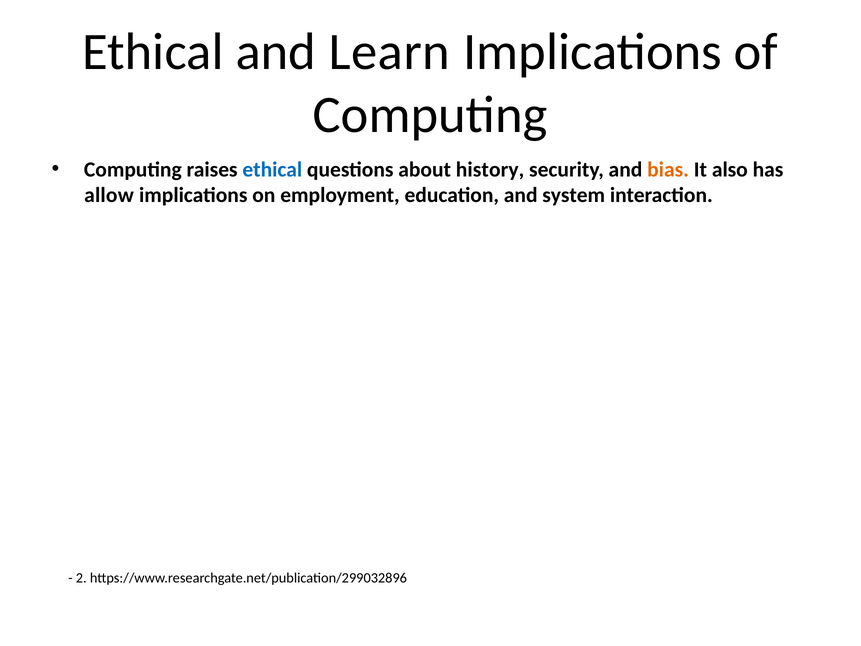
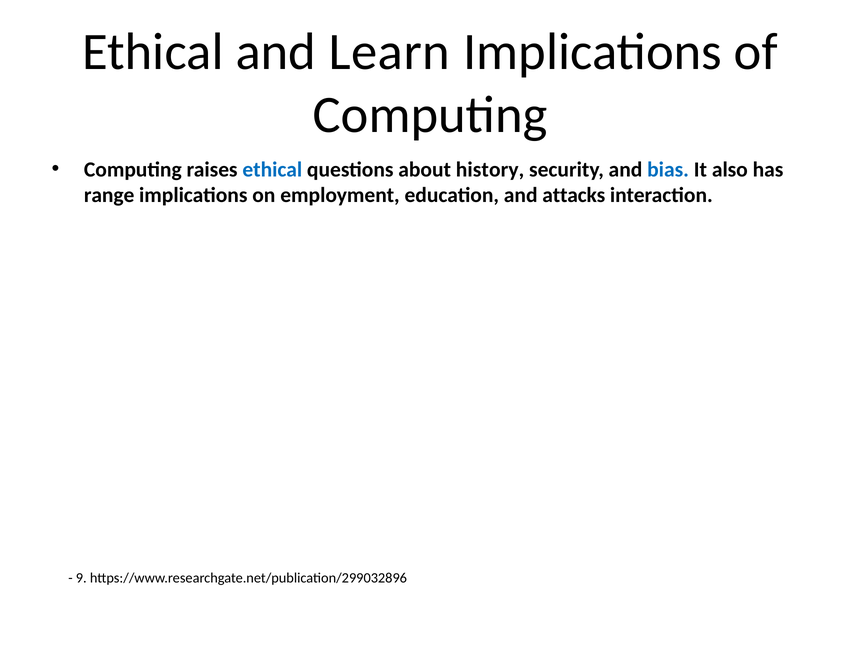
bias colour: orange -> blue (668, 169)
allow: allow -> range (109, 195)
system: system -> attacks (574, 195)
2: 2 -> 9 (81, 578)
